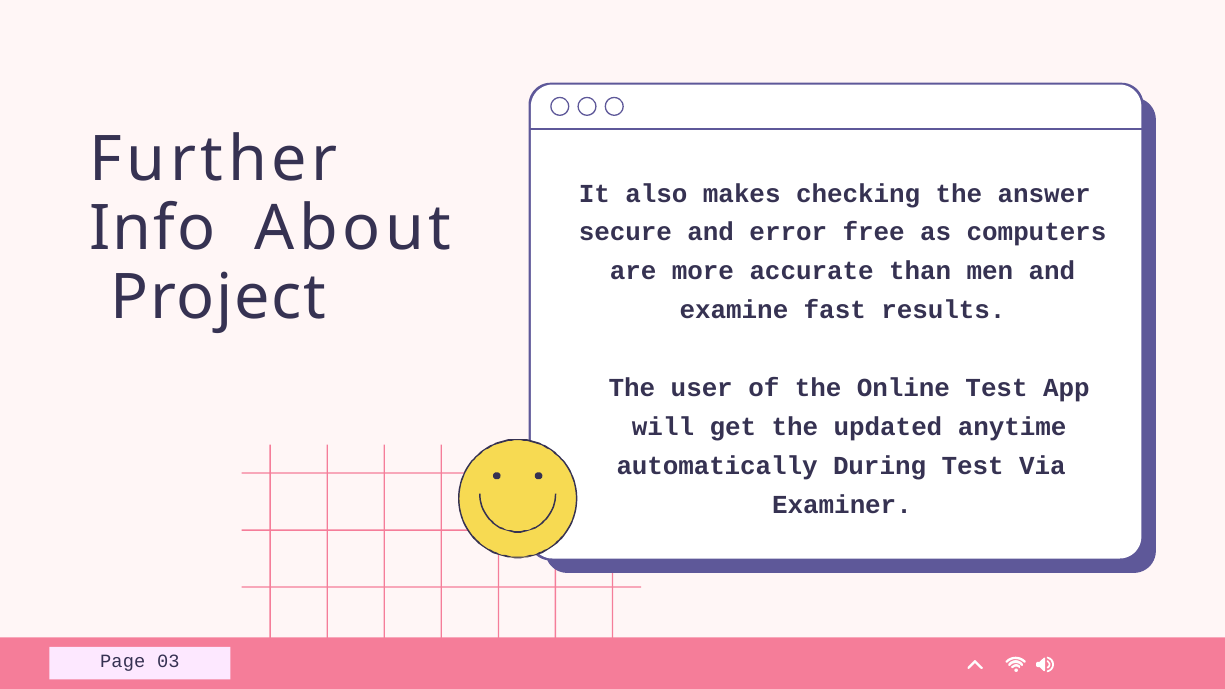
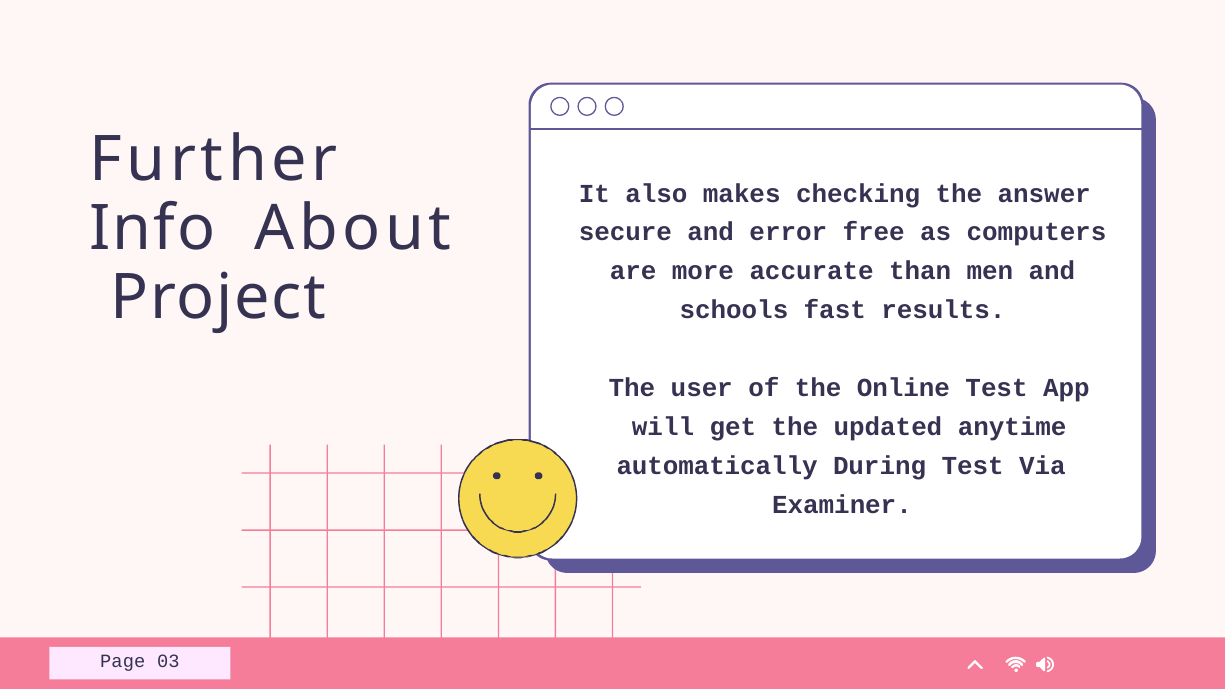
examine: examine -> schools (734, 310)
